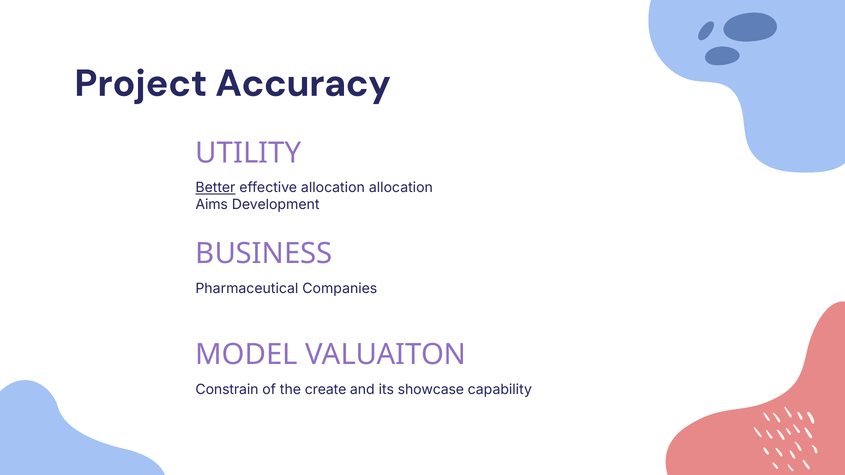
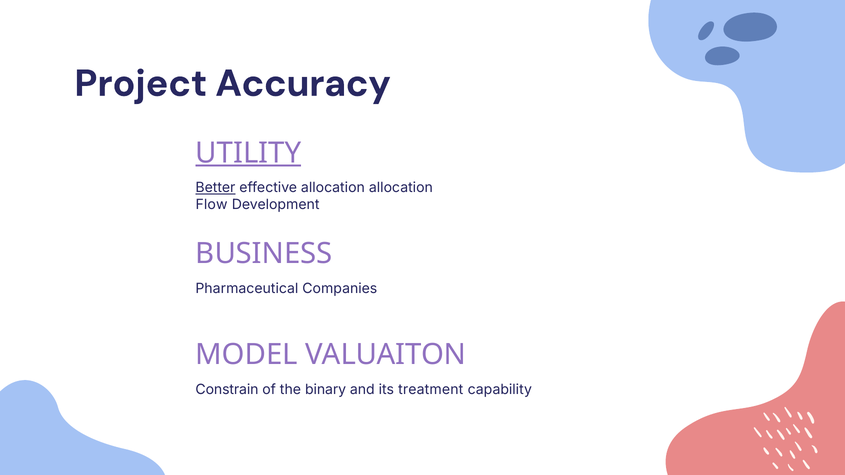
UTILITY underline: none -> present (248, 153)
Aims: Aims -> Flow (212, 205)
create: create -> binary (326, 390)
showcase: showcase -> treatment (431, 390)
